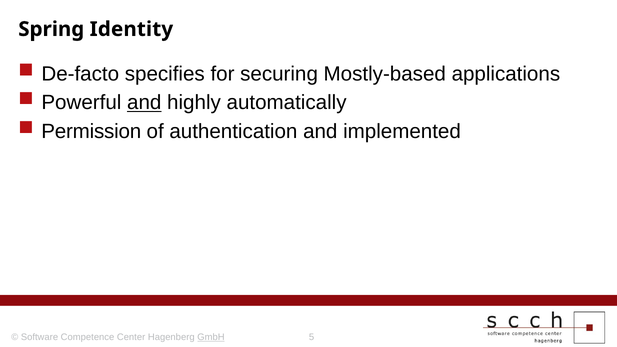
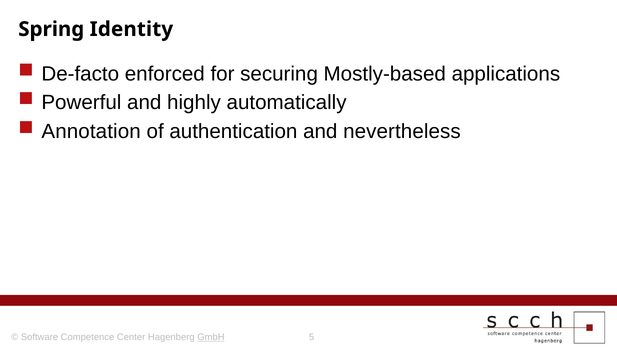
specifies: specifies -> enforced (165, 74)
and underline: present -> none (144, 103)
Permission: Permission -> Annotation (91, 131)
implemented: implemented -> nevertheless (402, 131)
